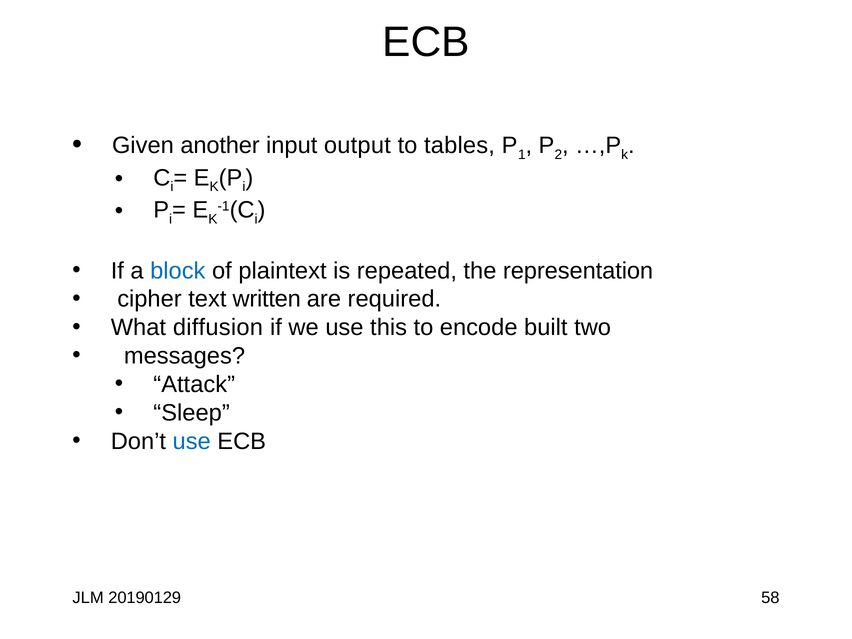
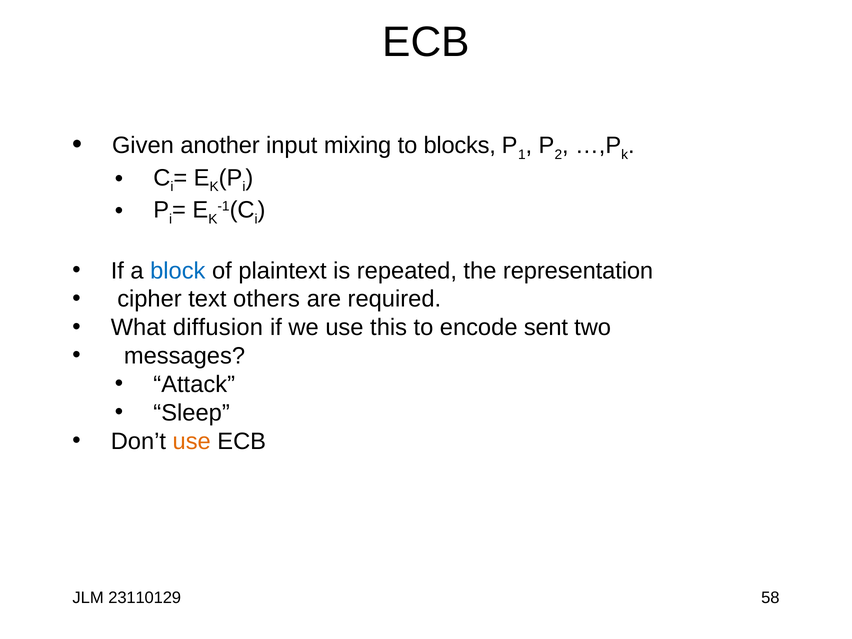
output: output -> mixing (358, 145)
tables: tables -> blocks (460, 145)
written: written -> others (266, 299)
built: built -> sent (546, 328)
use colour: blue -> orange (192, 441)
20190129: 20190129 -> 23110129 (145, 598)
